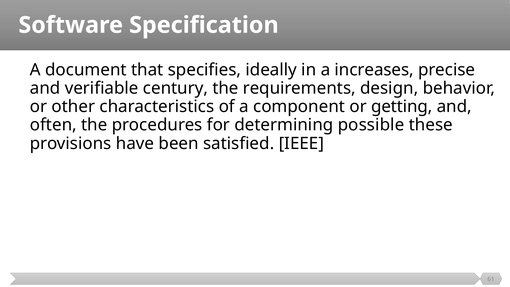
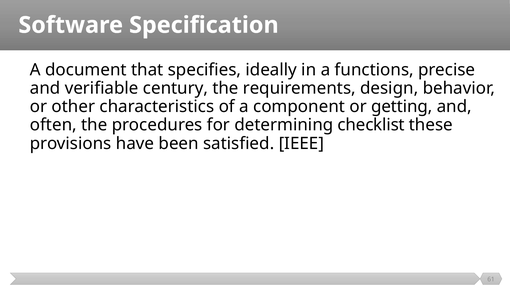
increases: increases -> functions (374, 70)
possible: possible -> checklist (371, 125)
